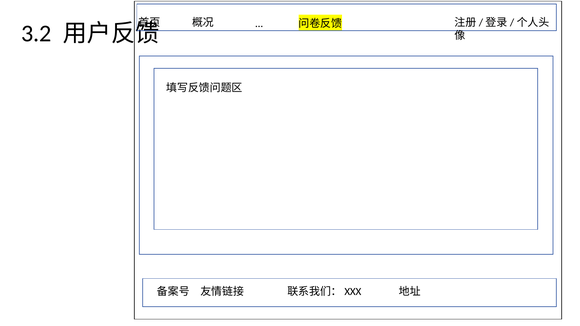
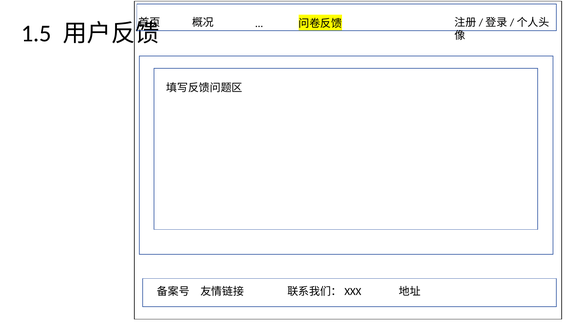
3.2: 3.2 -> 1.5 (36, 34)
